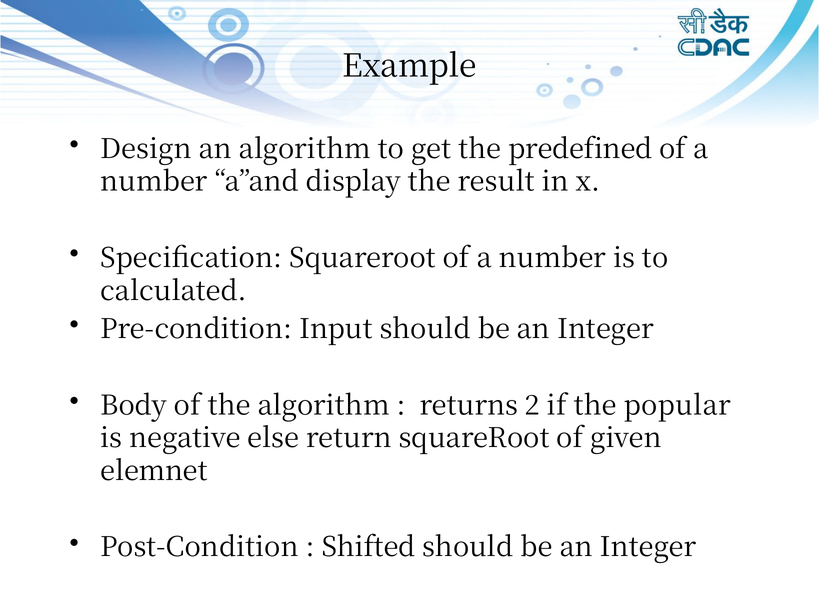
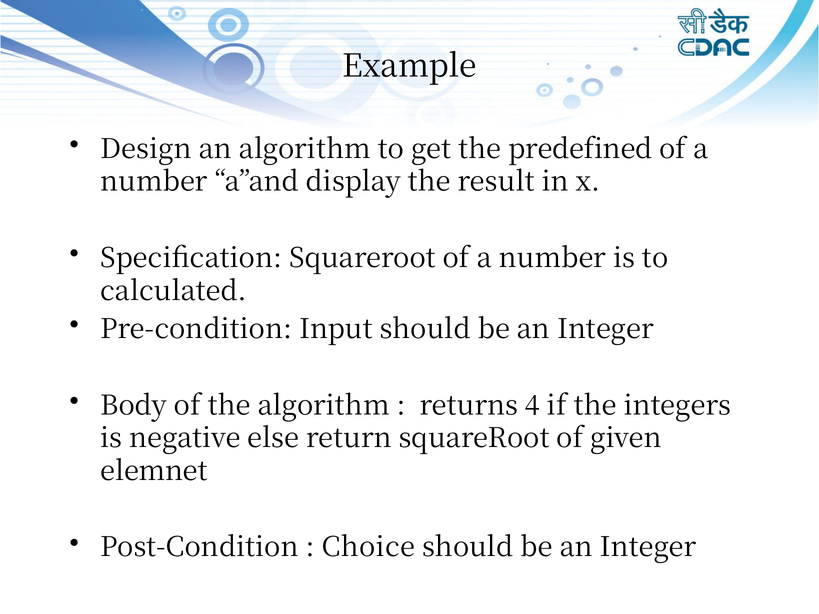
2: 2 -> 4 (533, 406)
popular: popular -> integers (677, 406)
Shifted: Shifted -> Choice (368, 548)
